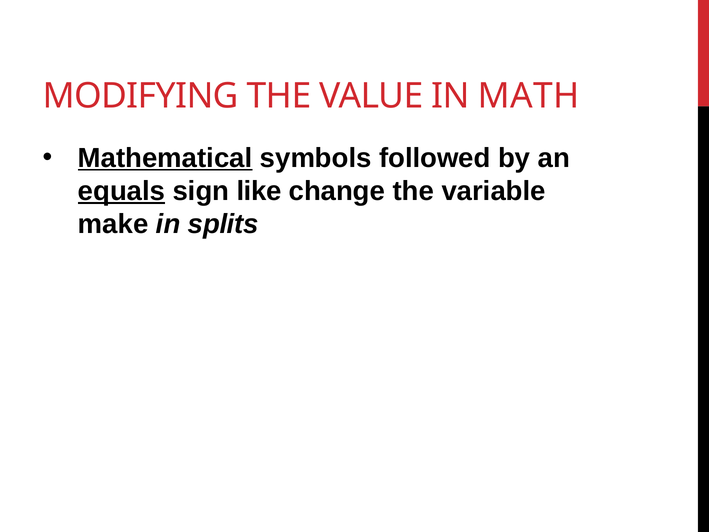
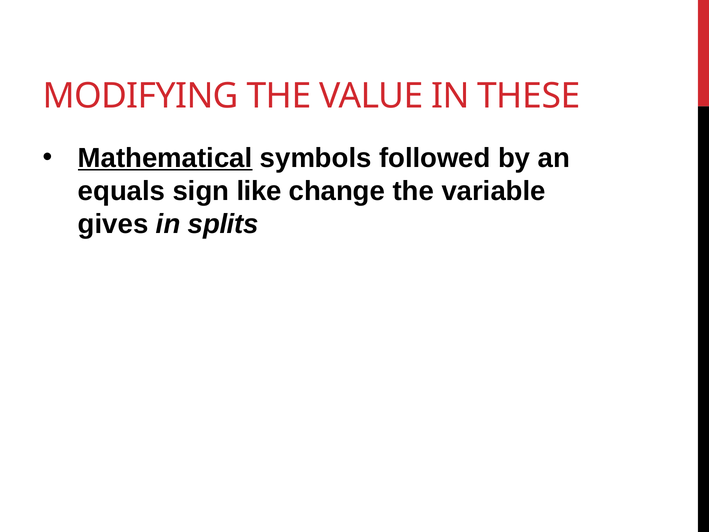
MATH: MATH -> THESE (529, 96)
equals underline: present -> none (122, 191)
make: make -> gives (113, 224)
